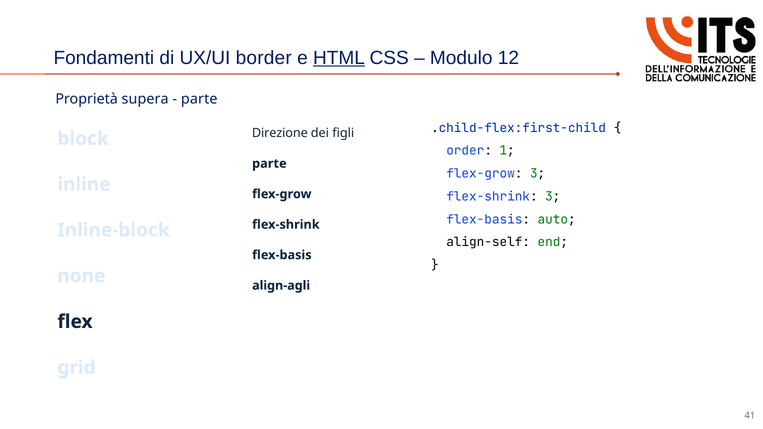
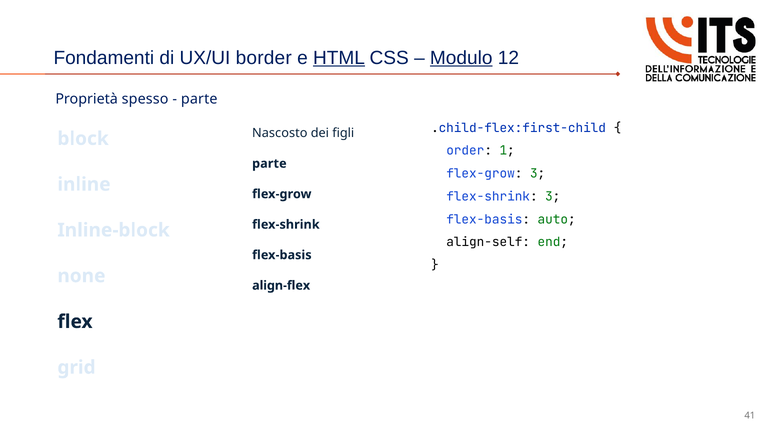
Modulo underline: none -> present (461, 58)
supera: supera -> spesso (145, 99)
Direzione: Direzione -> Nascosto (280, 133)
align-agli: align-agli -> align-flex (281, 286)
